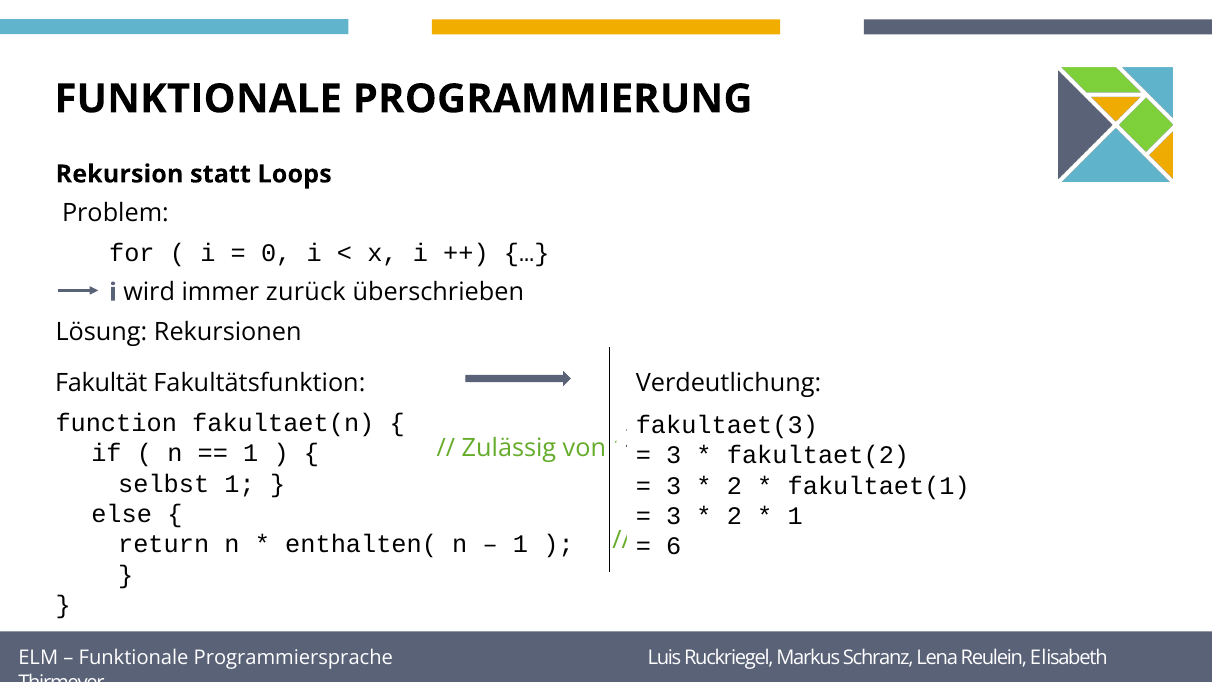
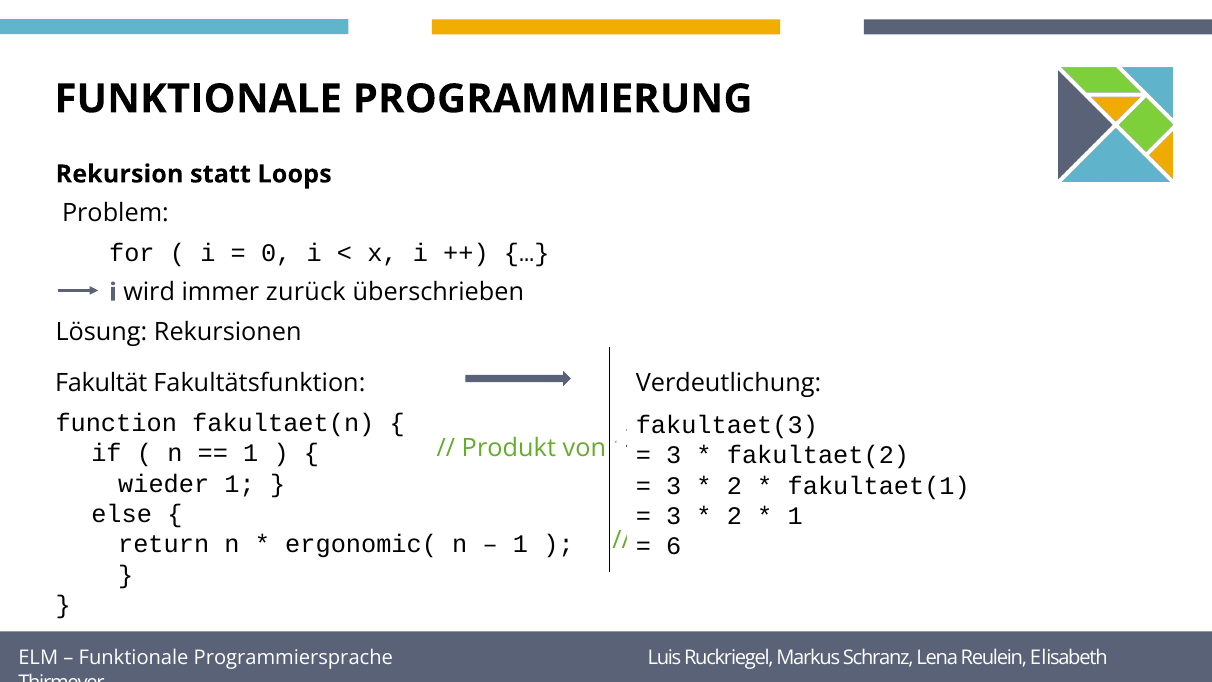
Zulässig: Zulässig -> Produkt (509, 448)
selbst: selbst -> wieder (164, 484)
enthalten(: enthalten( -> ergonomic( (361, 544)
